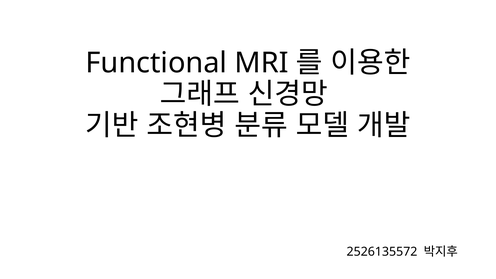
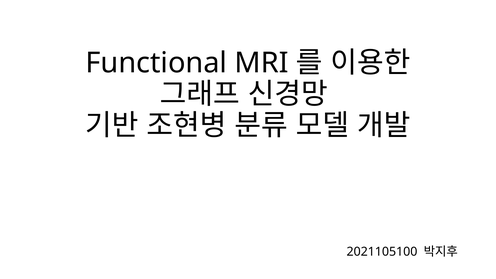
2526135572: 2526135572 -> 2021105100 (382, 252)
